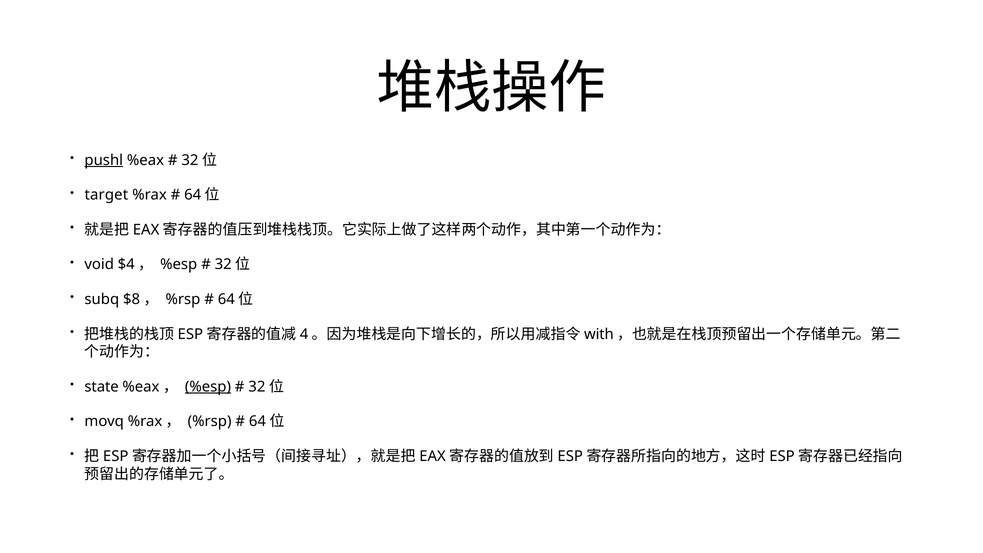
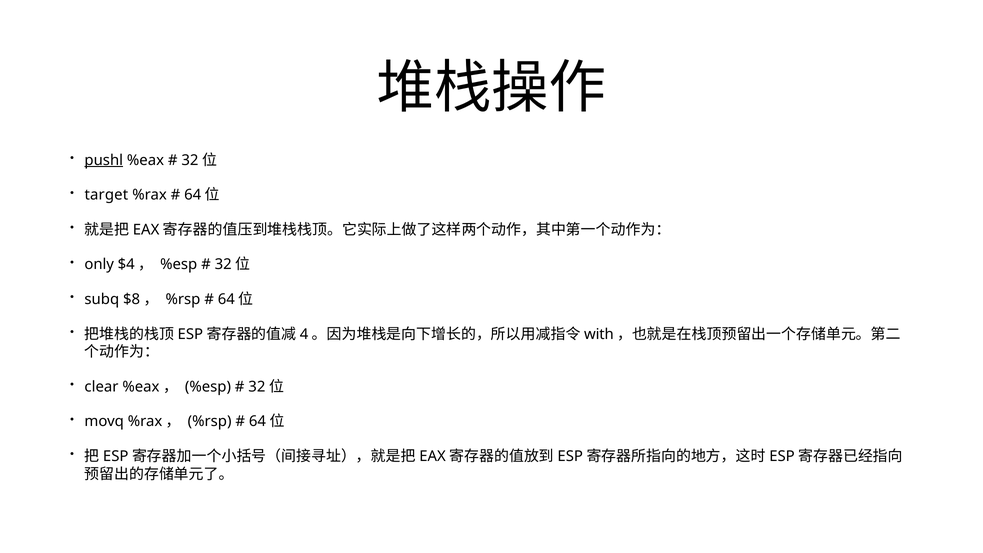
void: void -> only (99, 265)
state: state -> clear (102, 387)
%esp underline: present -> none (208, 387)
